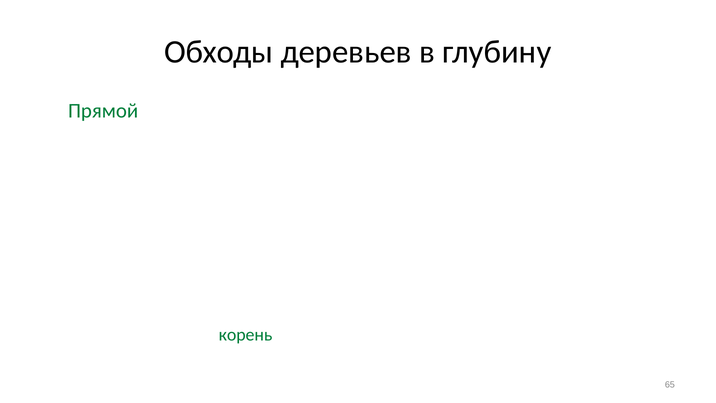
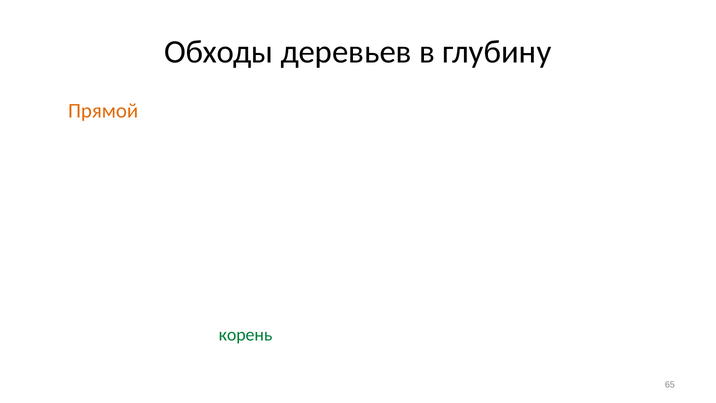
Прямой colour: green -> orange (103, 111)
